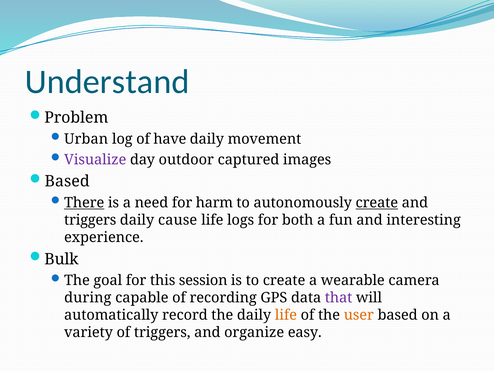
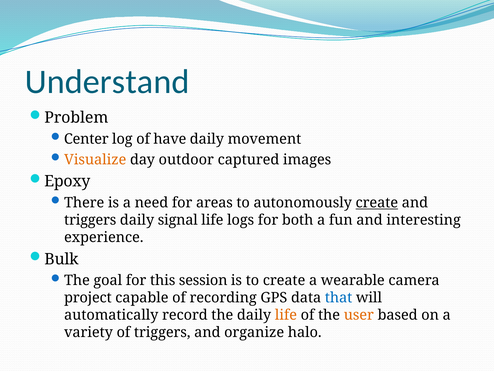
Urban: Urban -> Center (86, 139)
Visualize colour: purple -> orange (95, 159)
Based: Based -> Epoxy (67, 181)
There underline: present -> none (84, 202)
harm: harm -> areas (214, 202)
cause: cause -> signal (178, 220)
during: during -> project (88, 297)
that colour: purple -> blue (339, 297)
easy: easy -> halo (305, 332)
